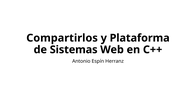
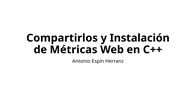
Plataforma: Plataforma -> Instalación (140, 38)
Sistemas: Sistemas -> Métricas (74, 50)
